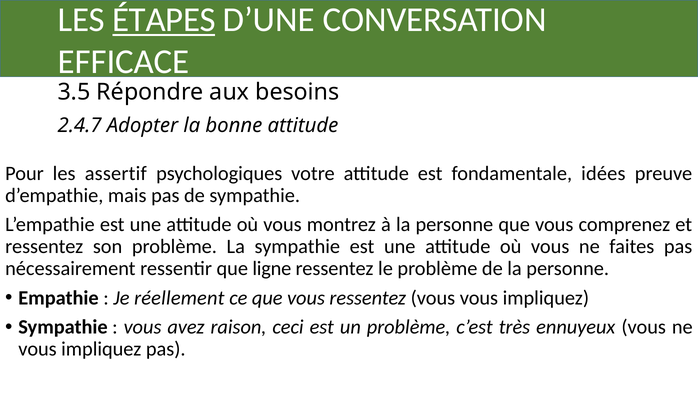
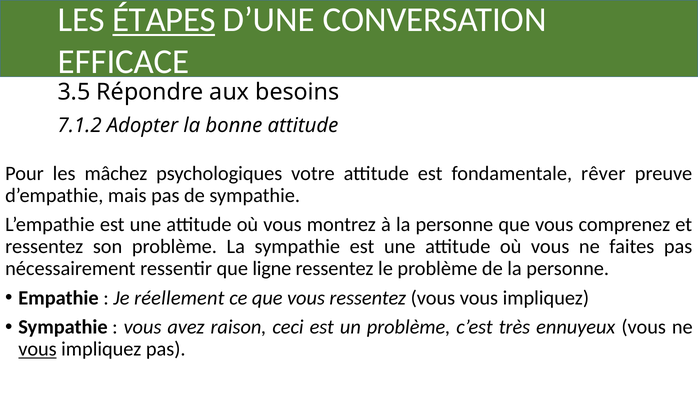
2.4.7: 2.4.7 -> 7.1.2 (80, 125)
assertif: assertif -> mâchez (116, 173)
idées: idées -> rêver (603, 173)
vous underline: none -> present (37, 349)
